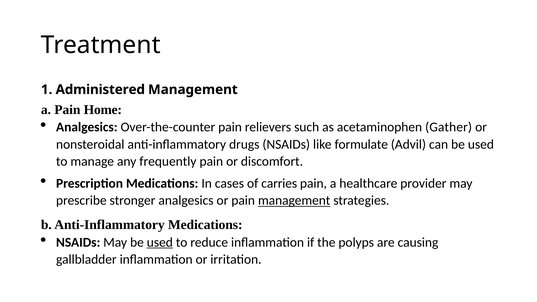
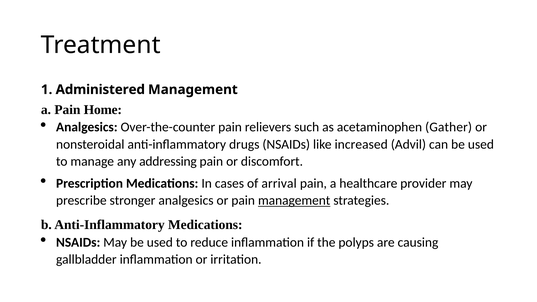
formulate: formulate -> increased (361, 144)
frequently: frequently -> addressing (168, 162)
carries: carries -> arrival (279, 183)
used underline: present -> none (160, 242)
